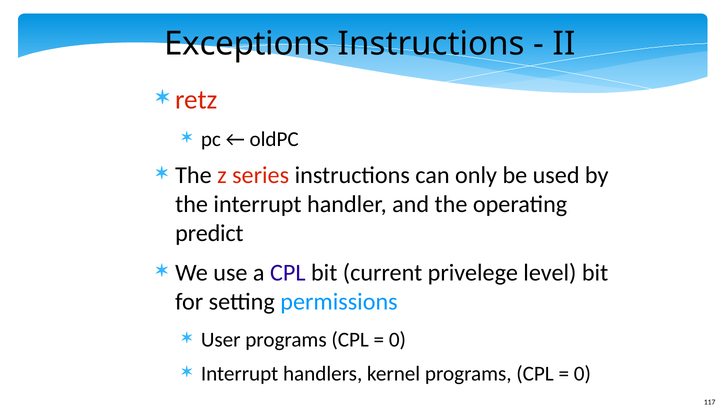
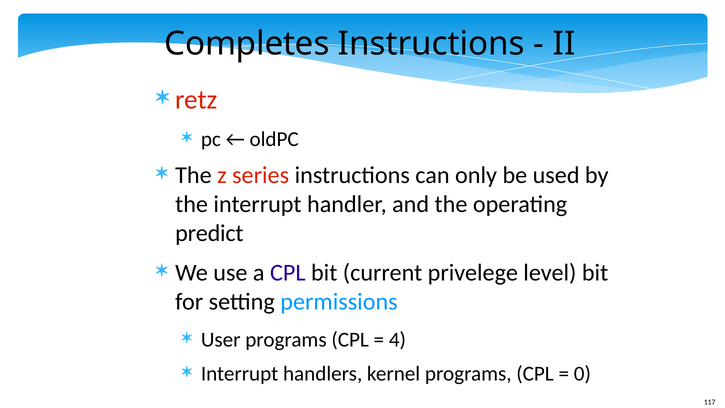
Exceptions: Exceptions -> Completes (247, 44)
0: 0 -> 4 (397, 339)
